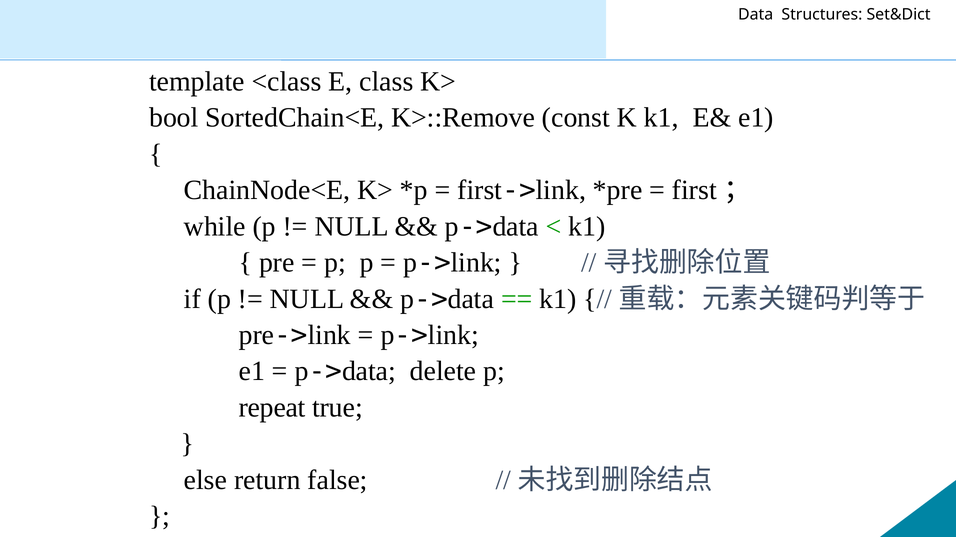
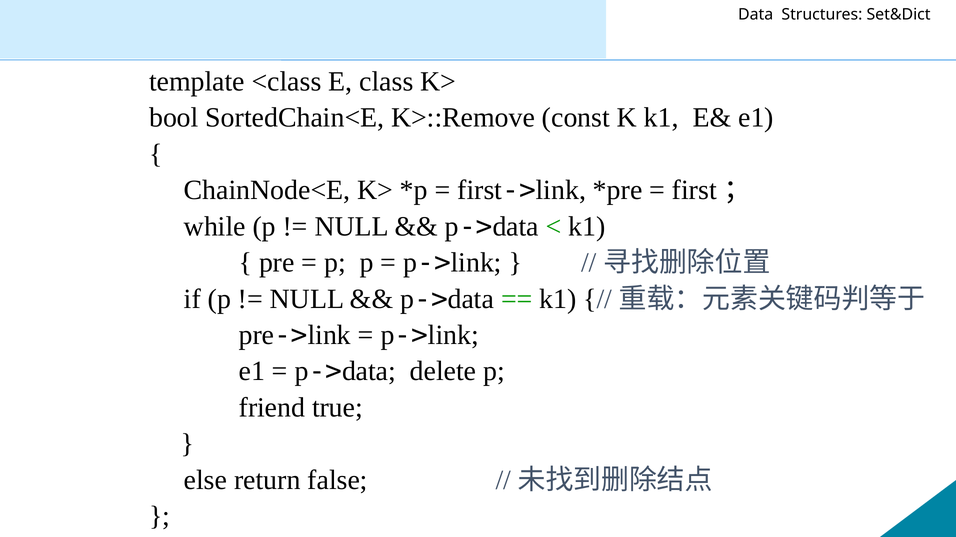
repeat: repeat -> friend (272, 408)
